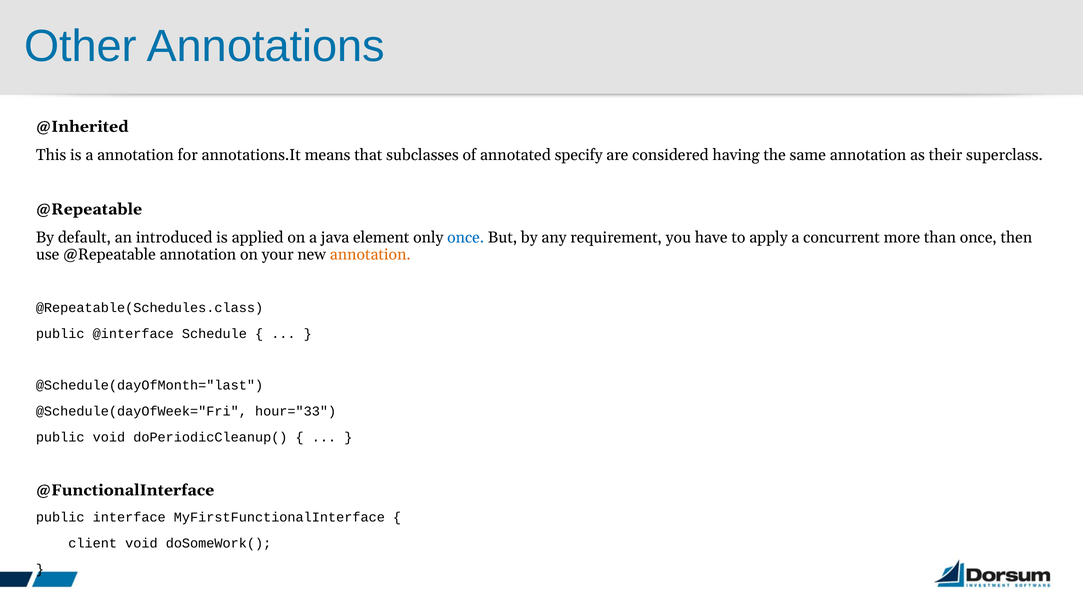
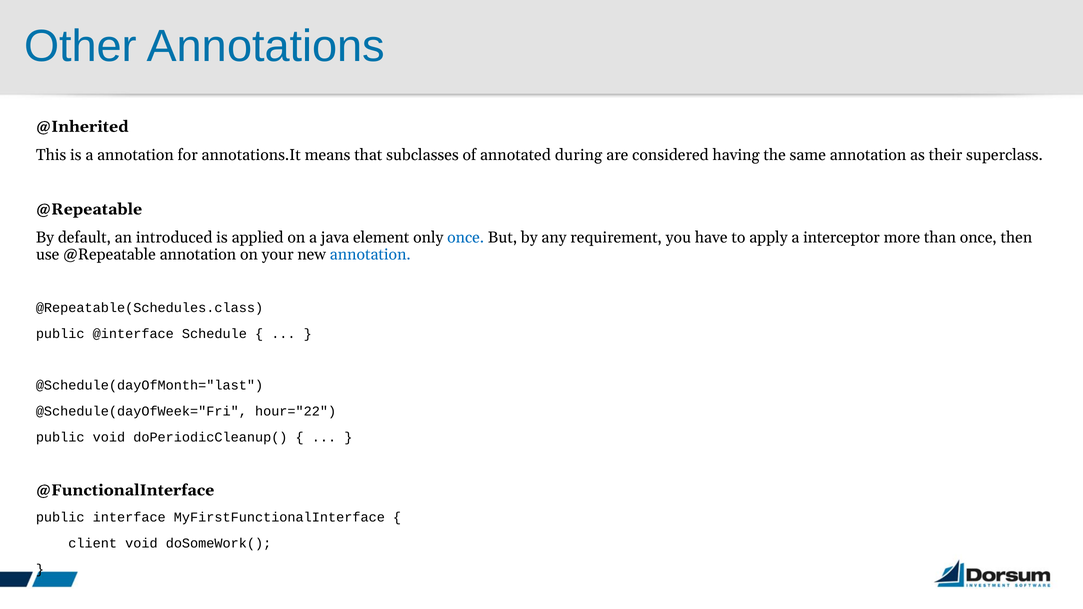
specify: specify -> during (579, 155)
concurrent: concurrent -> interceptor (842, 238)
annotation colour: orange -> blue (370, 255)
hour="33: hour="33 -> hour="22 (296, 411)
